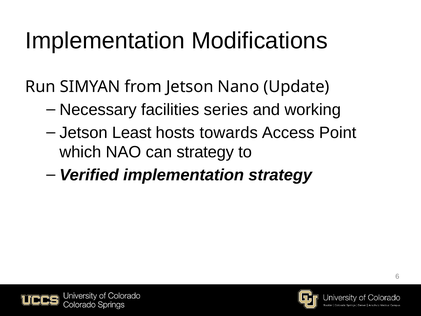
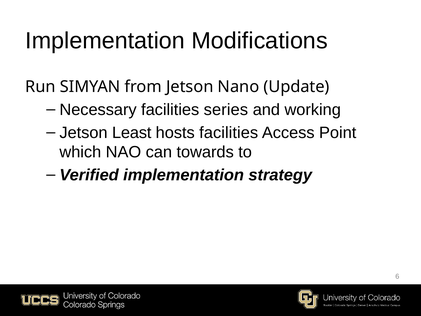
hosts towards: towards -> facilities (229, 132)
can strategy: strategy -> towards (205, 152)
